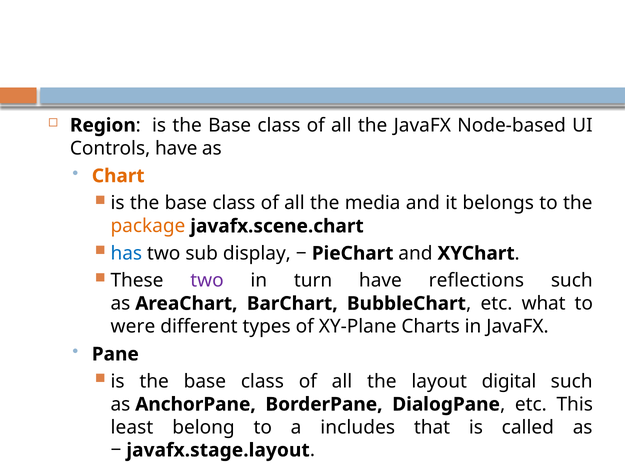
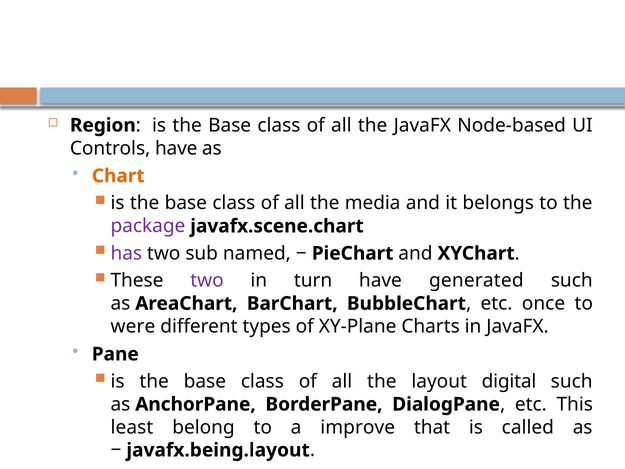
package colour: orange -> purple (148, 226)
has colour: blue -> purple (126, 253)
display: display -> named (257, 253)
reflections: reflections -> generated (476, 280)
what: what -> once (544, 303)
includes: includes -> improve (358, 427)
javafx.stage.layout: javafx.stage.layout -> javafx.being.layout (218, 450)
